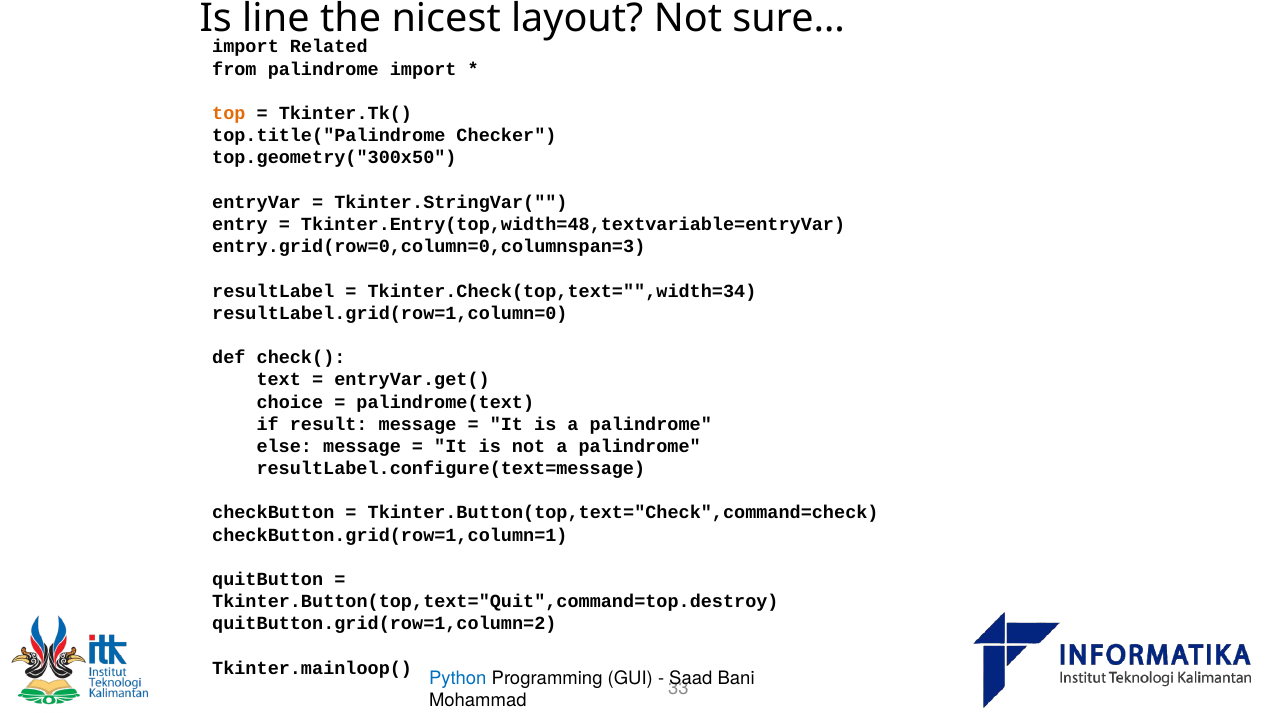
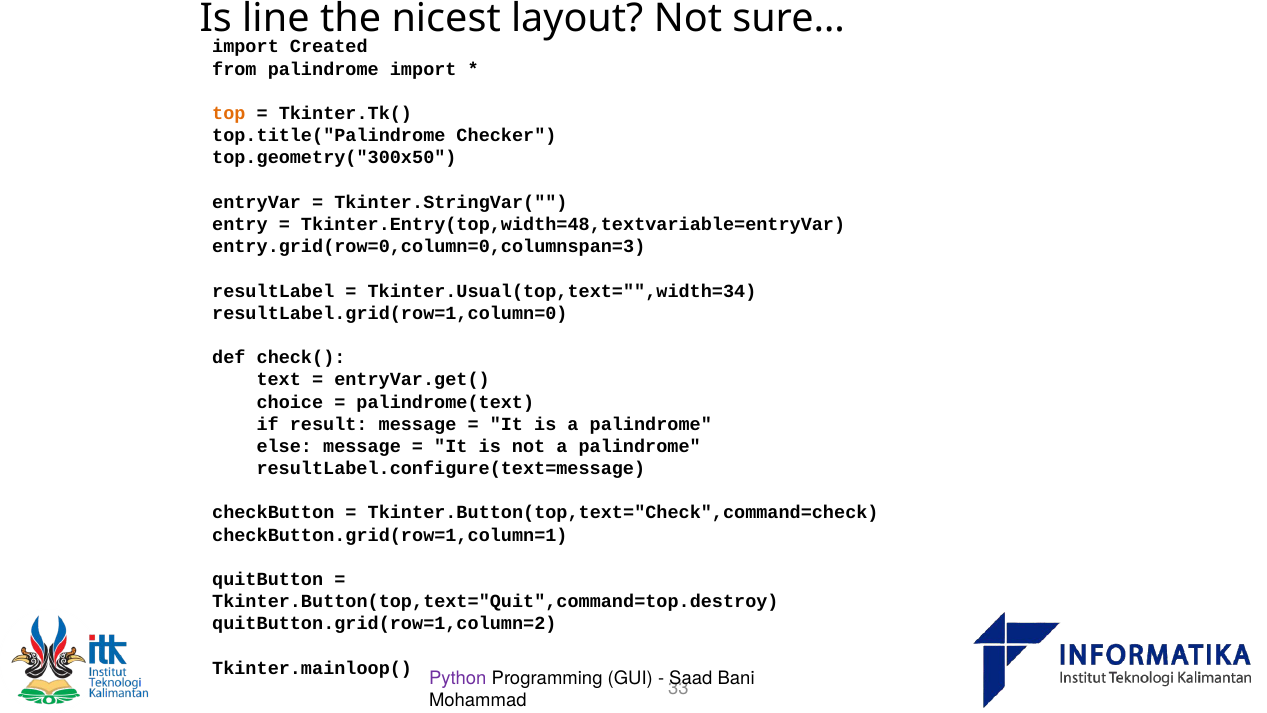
Related: Related -> Created (329, 47)
Tkinter.Check(top,text="",width=34: Tkinter.Check(top,text="",width=34 -> Tkinter.Usual(top,text="",width=34 (562, 291)
Python colour: blue -> purple (458, 678)
